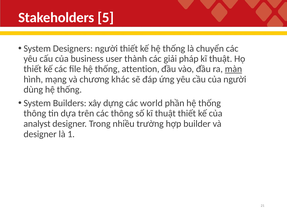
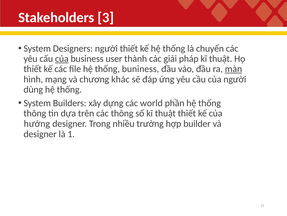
5: 5 -> 3 (106, 18)
của underline: none -> present (62, 59)
attention: attention -> buniness (141, 69)
analyst: analyst -> hướng (37, 123)
